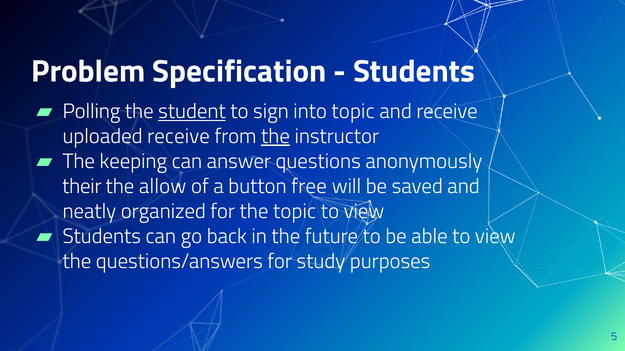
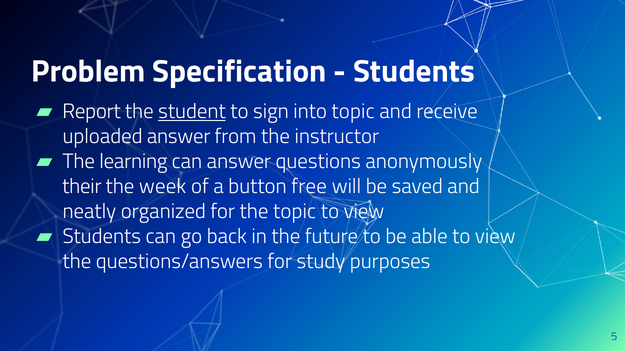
Polling: Polling -> Report (92, 112)
uploaded receive: receive -> answer (179, 137)
the underline: present -> none (276, 137)
keeping: keeping -> learning (133, 162)
allow: allow -> week (163, 187)
